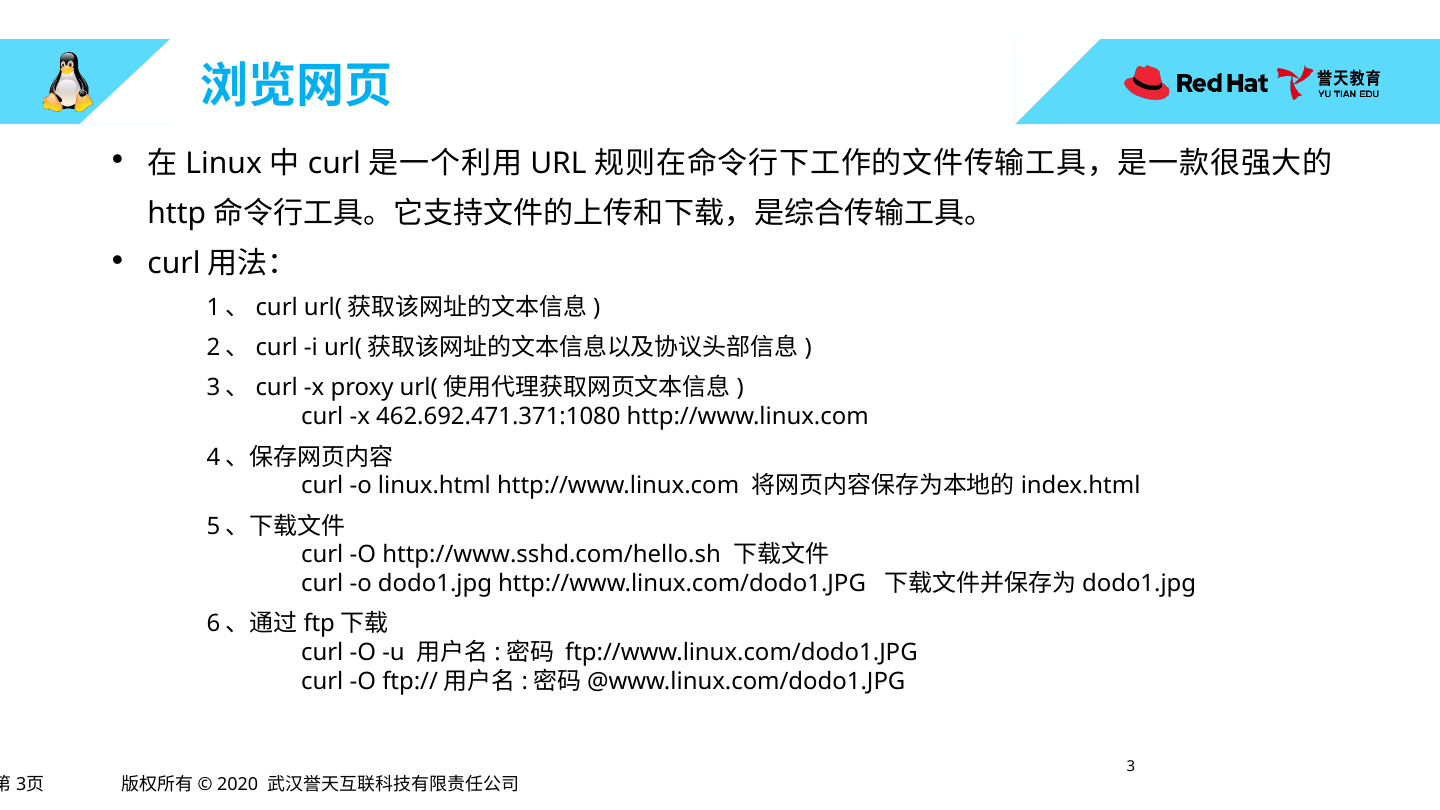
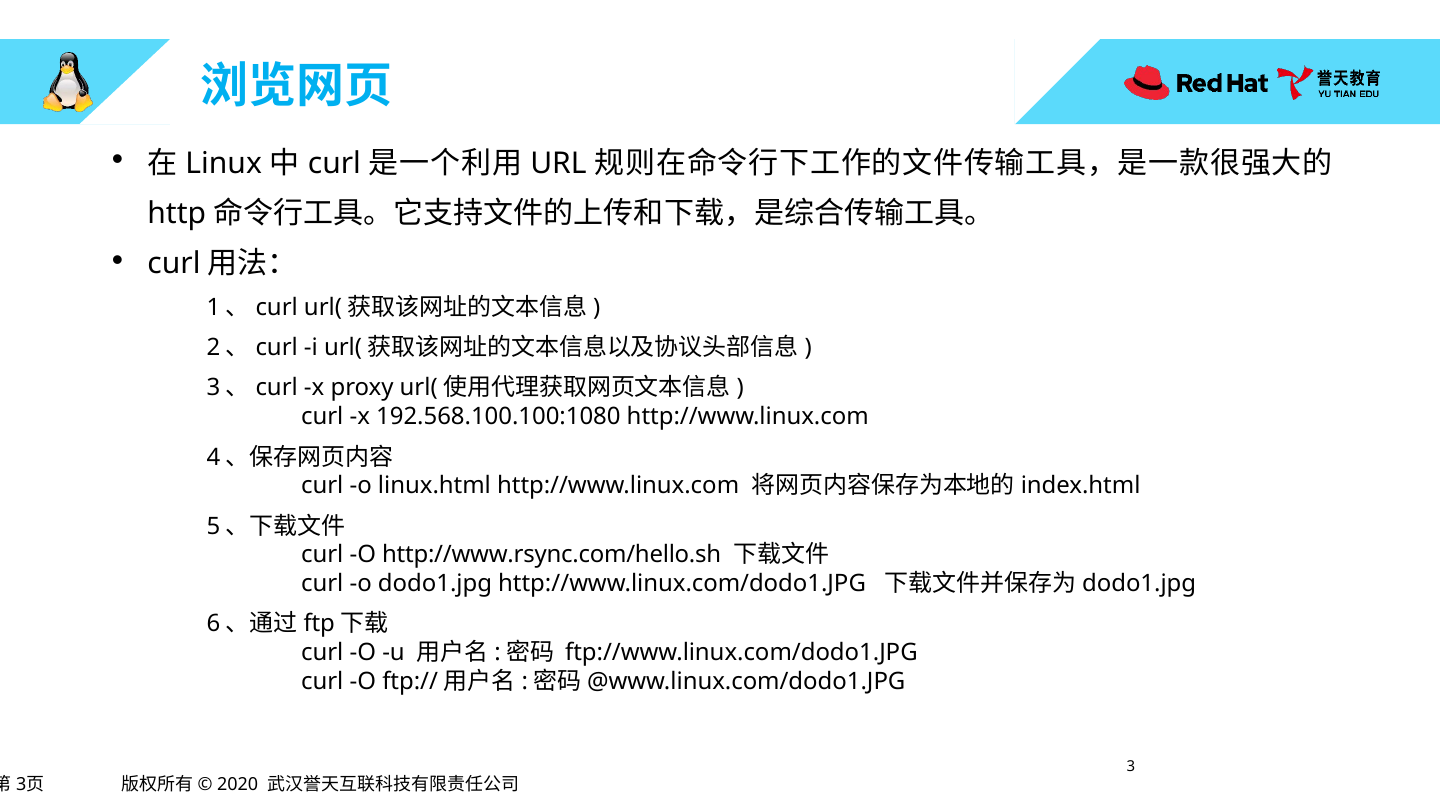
462.692.471.371:1080: 462.692.471.371:1080 -> 192.568.100.100:1080 (498, 417)
http://www.sshd.com/hello.sh: http://www.sshd.com/hello.sh -> http://www.rsync.com/hello.sh (552, 555)
